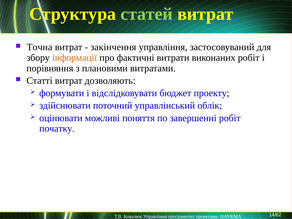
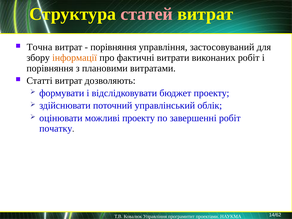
статей colour: light green -> pink (147, 14)
закінчення: закінчення -> порівняння (113, 47)
можливі поняття: поняття -> проекту (139, 118)
